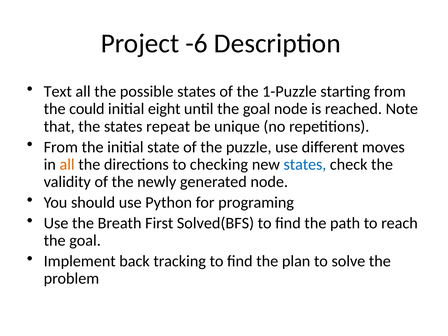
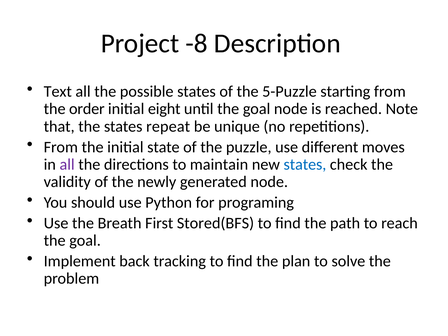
-6: -6 -> -8 (197, 43)
1-Puzzle: 1-Puzzle -> 5-Puzzle (289, 91)
could: could -> order (87, 109)
all colour: orange -> purple (67, 164)
checking: checking -> maintain (219, 164)
Solved(BFS: Solved(BFS -> Stored(BFS (215, 223)
